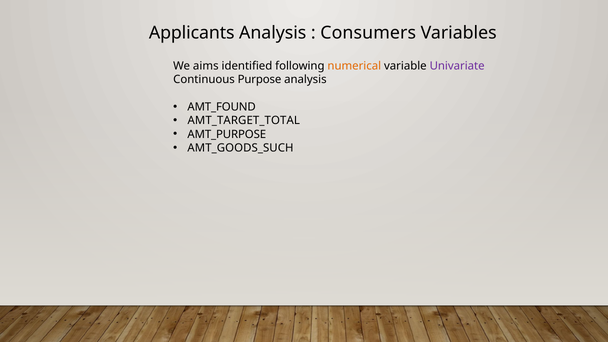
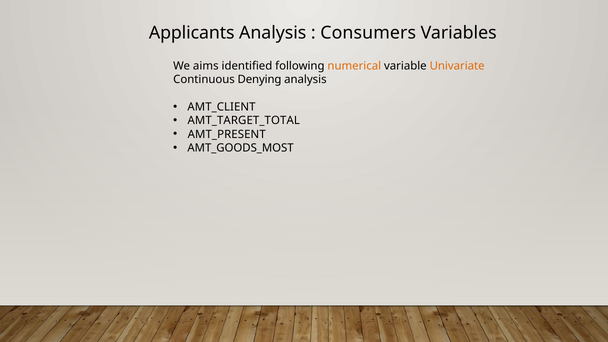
Univariate colour: purple -> orange (457, 66)
Purpose: Purpose -> Denying (260, 80)
AMT_FOUND: AMT_FOUND -> AMT_CLIENT (222, 107)
AMT_PURPOSE: AMT_PURPOSE -> AMT_PRESENT (227, 134)
AMT_GOODS_SUCH: AMT_GOODS_SUCH -> AMT_GOODS_MOST (241, 148)
